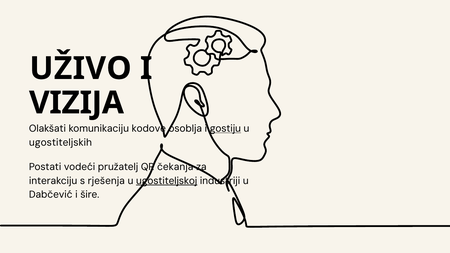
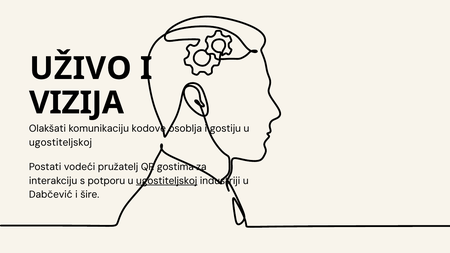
gostiju underline: present -> none (225, 129)
ugostiteljskih: ugostiteljskih -> ugostiteljskoj (60, 143)
čekanja: čekanja -> gostima (175, 167)
rješenja: rješenja -> potporu (106, 181)
